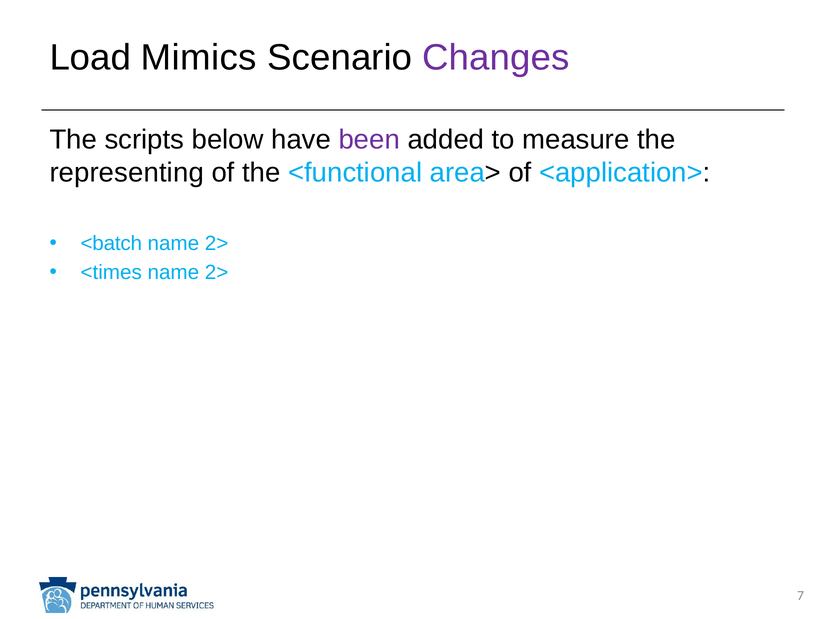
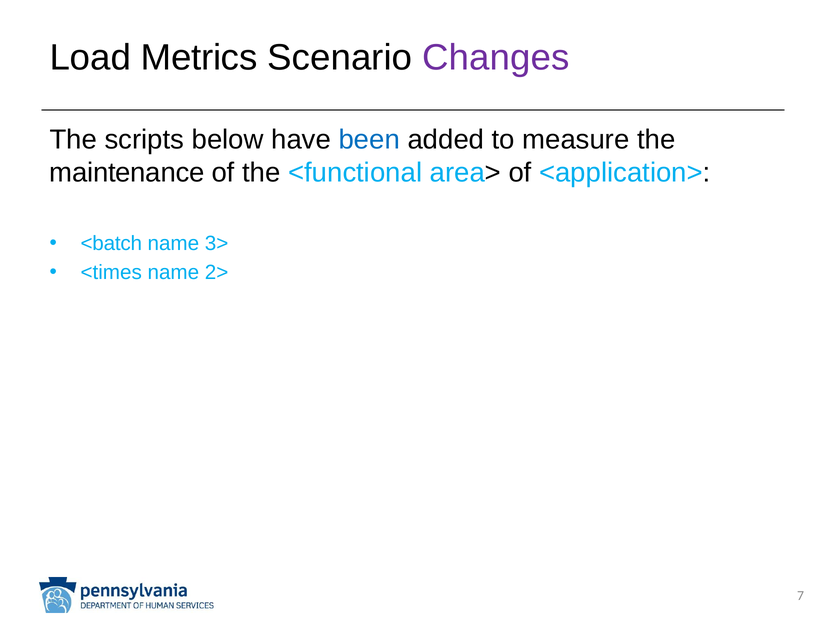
Mimics: Mimics -> Metrics (199, 58)
been colour: purple -> blue (369, 140)
representing: representing -> maintenance (127, 173)
2>: 2> -> 3> (217, 244)
